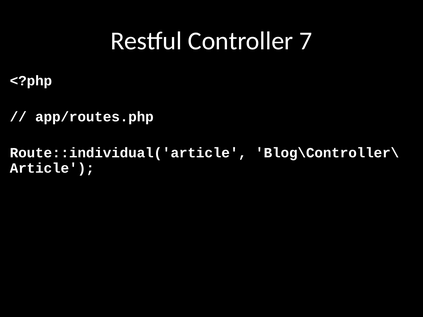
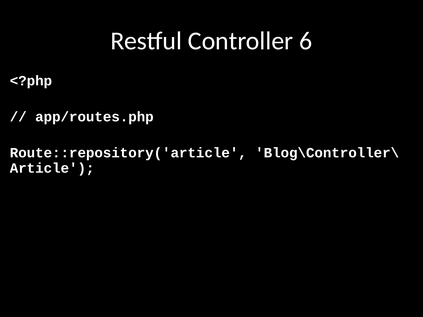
7: 7 -> 6 (306, 41)
Route::individual('article: Route::individual('article -> Route::repository('article (128, 153)
